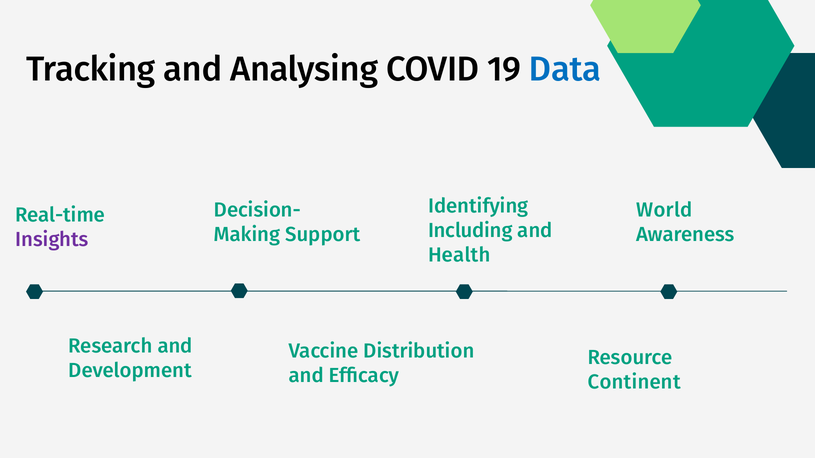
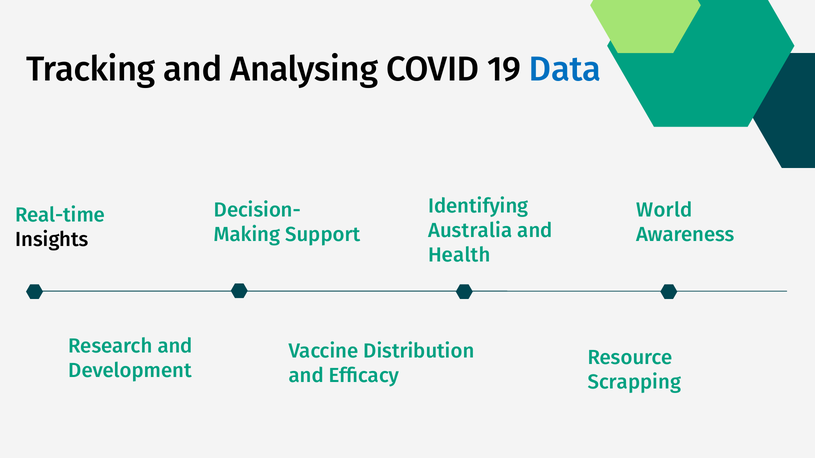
Including: Including -> Australia (470, 231)
Insights colour: purple -> black (52, 240)
Continent: Continent -> Scrapping (634, 382)
